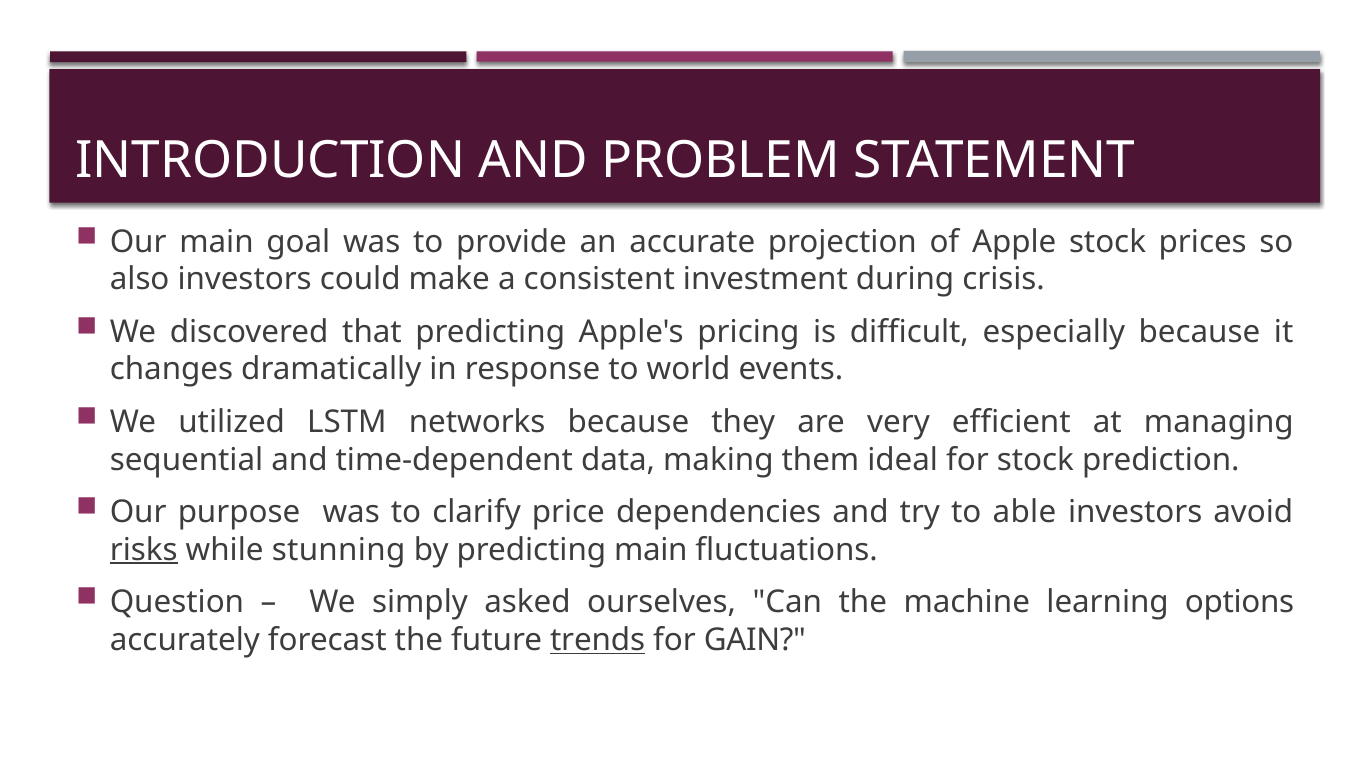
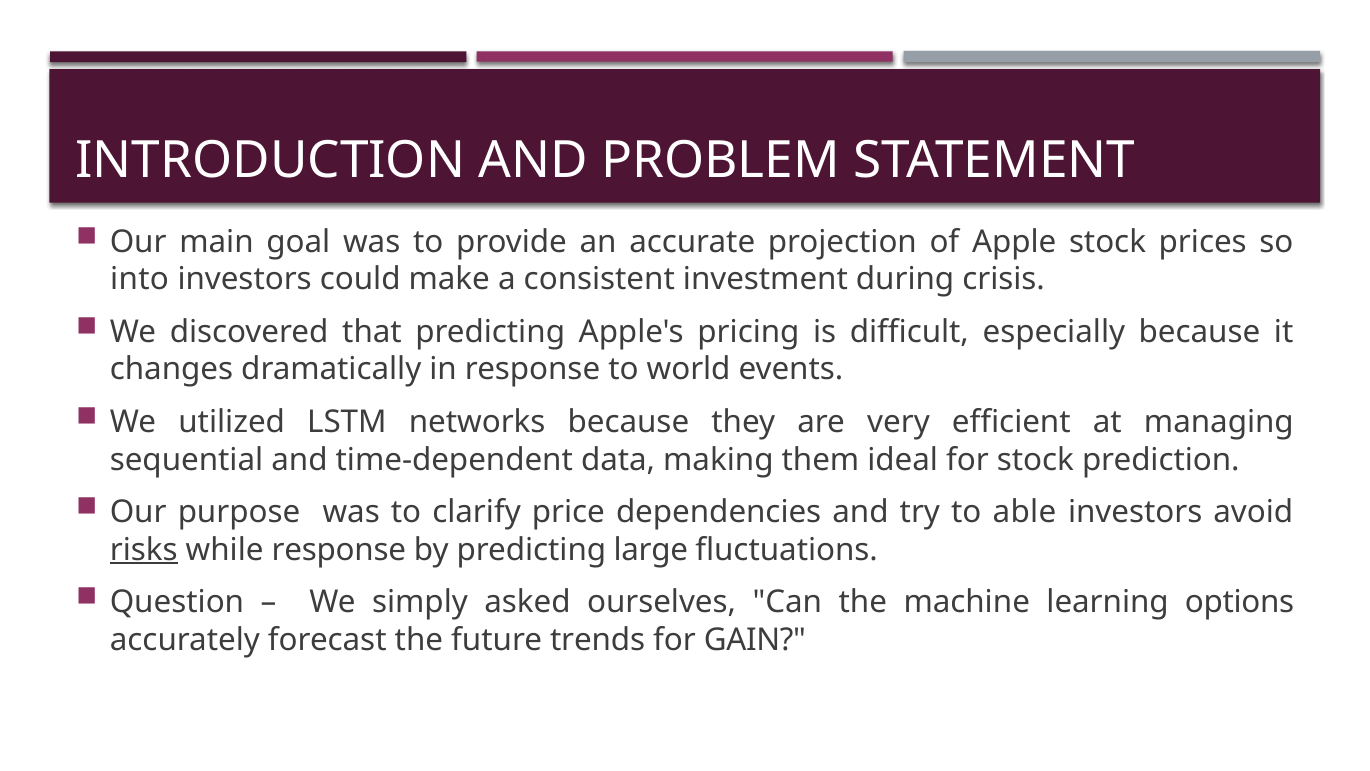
also: also -> into (140, 279)
while stunning: stunning -> response (339, 550)
predicting main: main -> large (651, 550)
trends underline: present -> none (598, 640)
